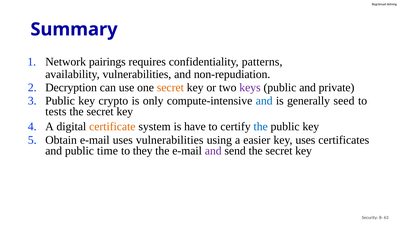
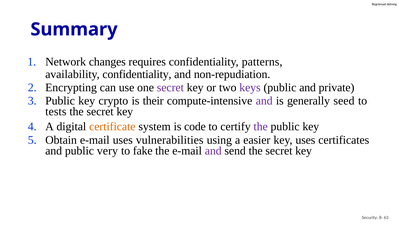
pairings: pairings -> changes (107, 62)
availability vulnerabilities: vulnerabilities -> confidentiality (137, 74)
Decryption: Decryption -> Encrypting (71, 87)
secret colour: orange -> purple (170, 87)
only: only -> their (153, 100)
and colour: blue -> purple (264, 100)
have: have -> code (195, 126)
the colour: blue -> purple (261, 126)
time: time -> very (107, 150)
they: they -> fake (143, 150)
